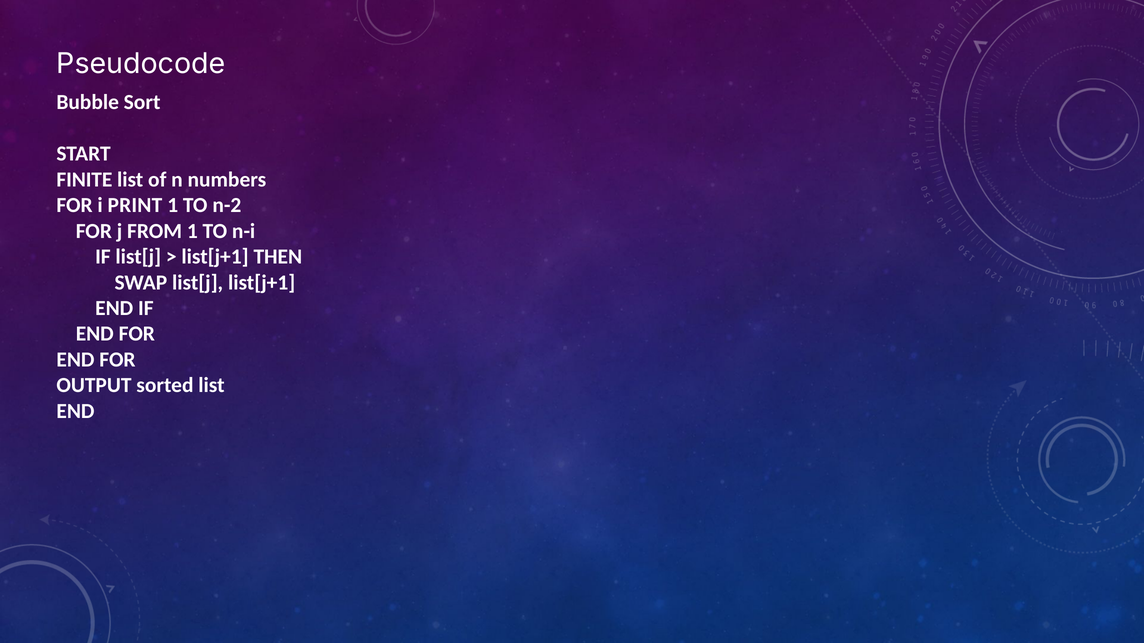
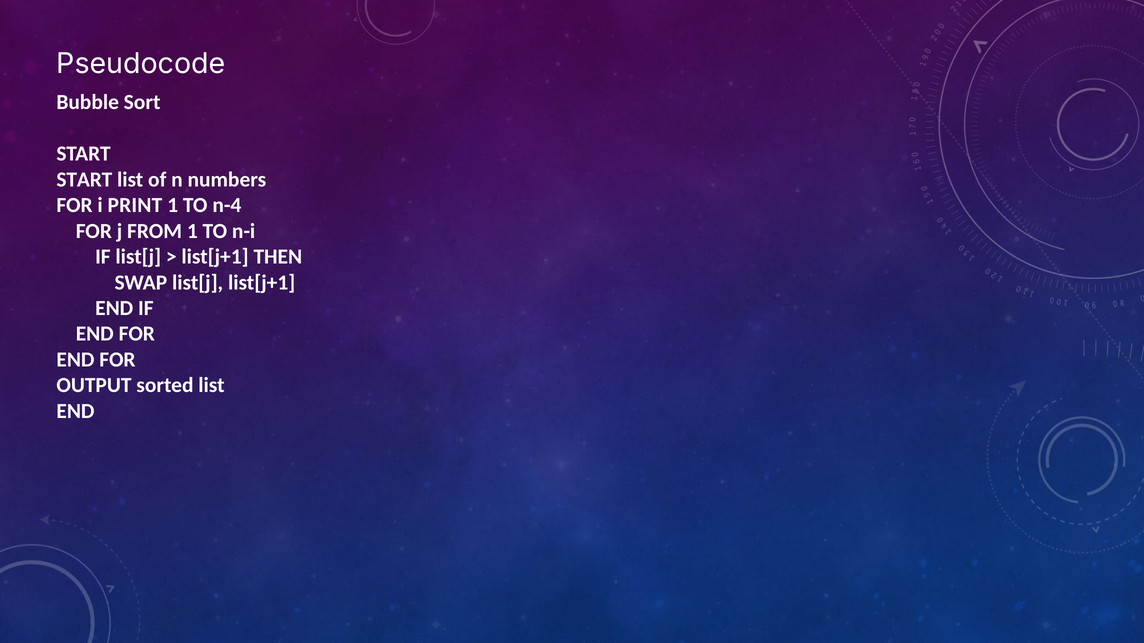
FINITE: FINITE -> START (84, 180)
n-2: n-2 -> n-4 (227, 205)
